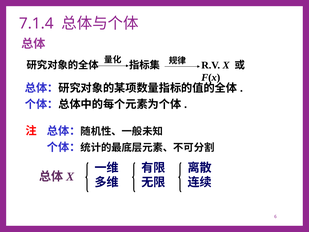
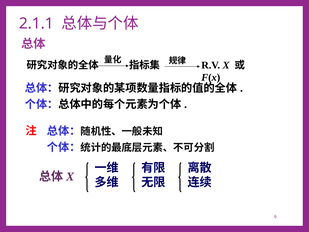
7.1.4: 7.1.4 -> 2.1.1 (36, 23)
